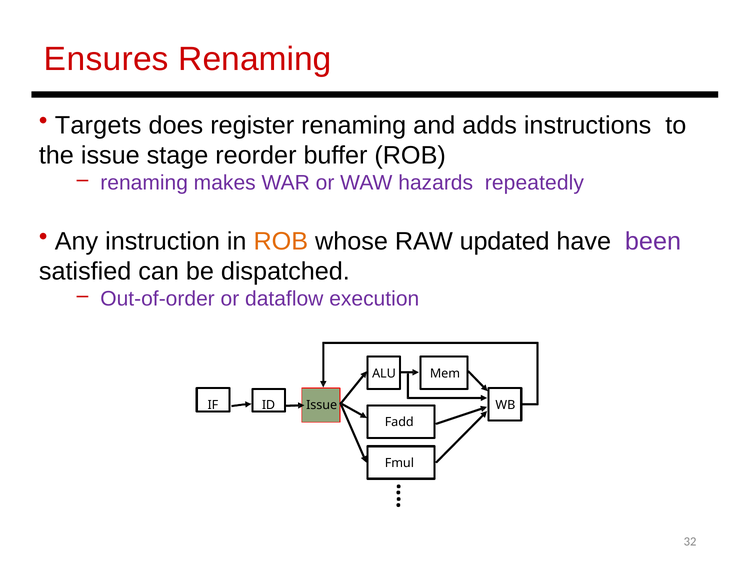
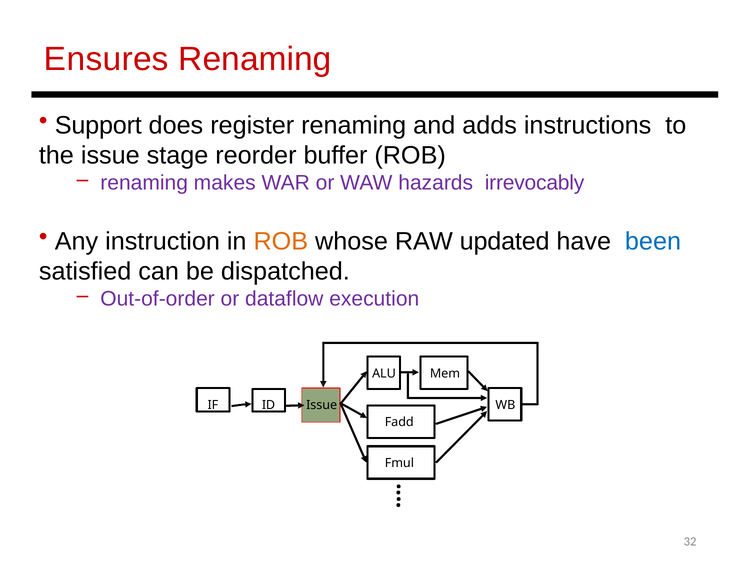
Targets: Targets -> Support (98, 125)
repeatedly: repeatedly -> irrevocably (535, 183)
been colour: purple -> blue (653, 241)
